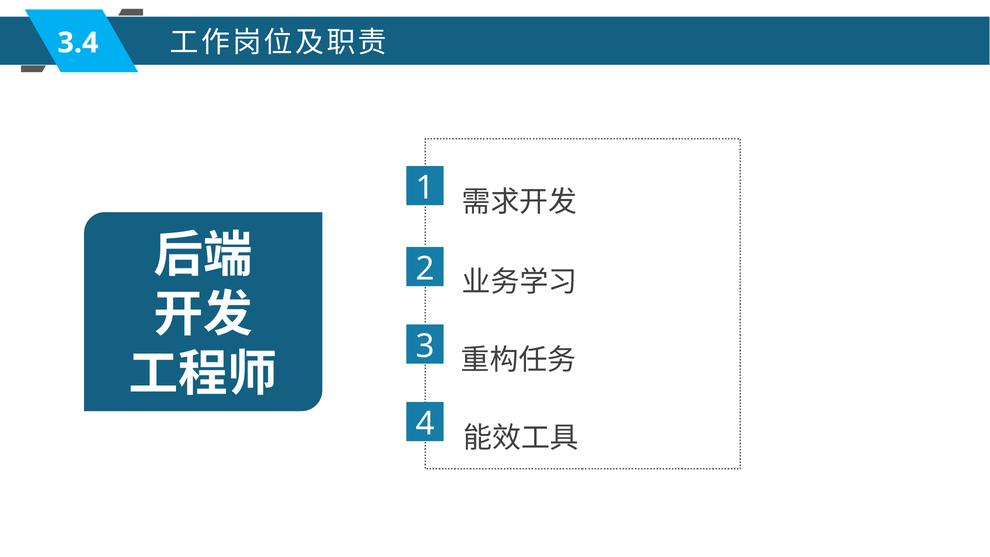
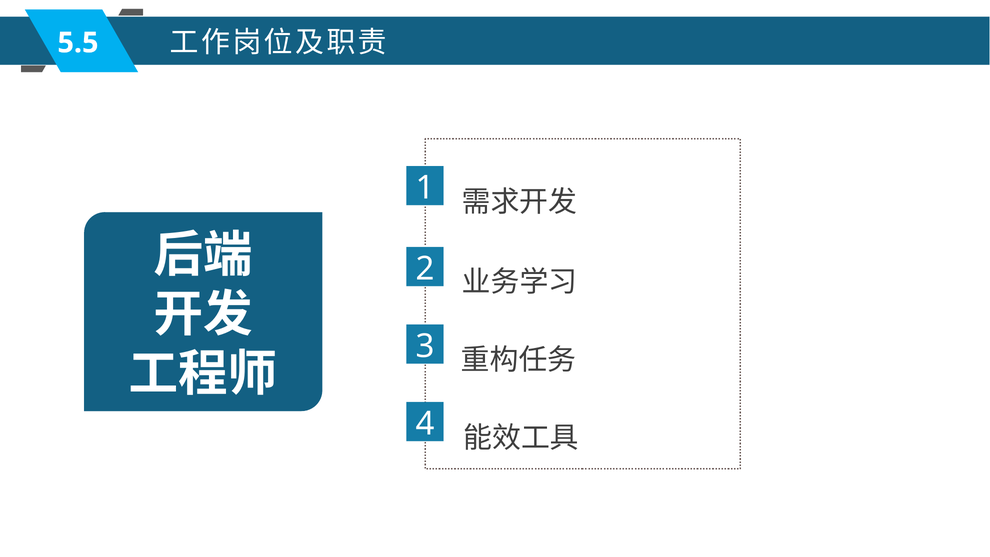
3.4: 3.4 -> 5.5 (78, 43)
